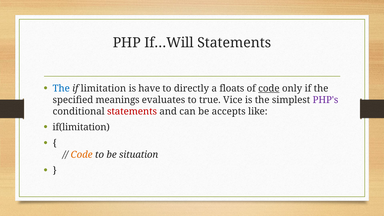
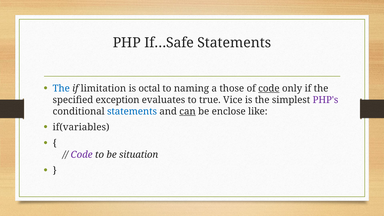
If…Will: If…Will -> If…Safe (169, 43)
have: have -> octal (149, 88)
directly: directly -> naming (191, 88)
floats: floats -> those (232, 88)
meanings: meanings -> exception (118, 100)
statements colour: red -> blue (132, 111)
can underline: none -> present (188, 111)
accepts: accepts -> enclose (229, 111)
if(limitation: if(limitation -> if(variables (81, 127)
Code colour: orange -> purple (82, 155)
